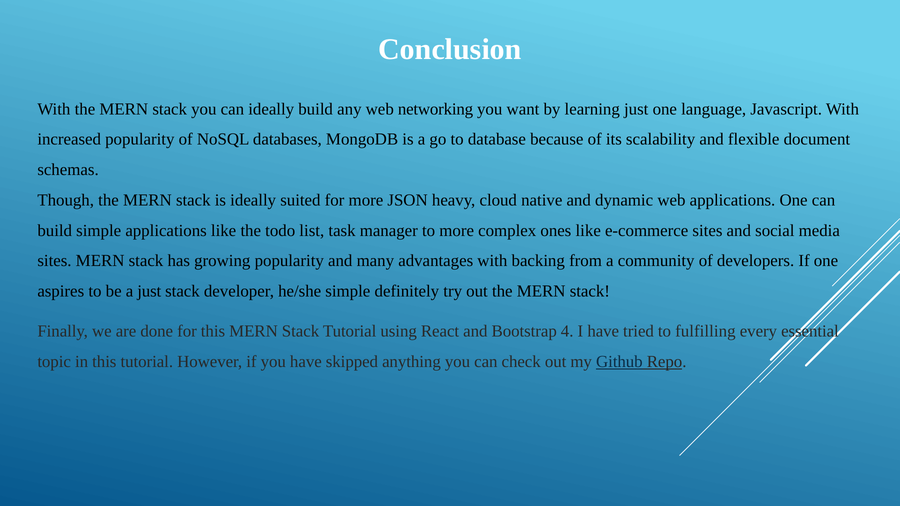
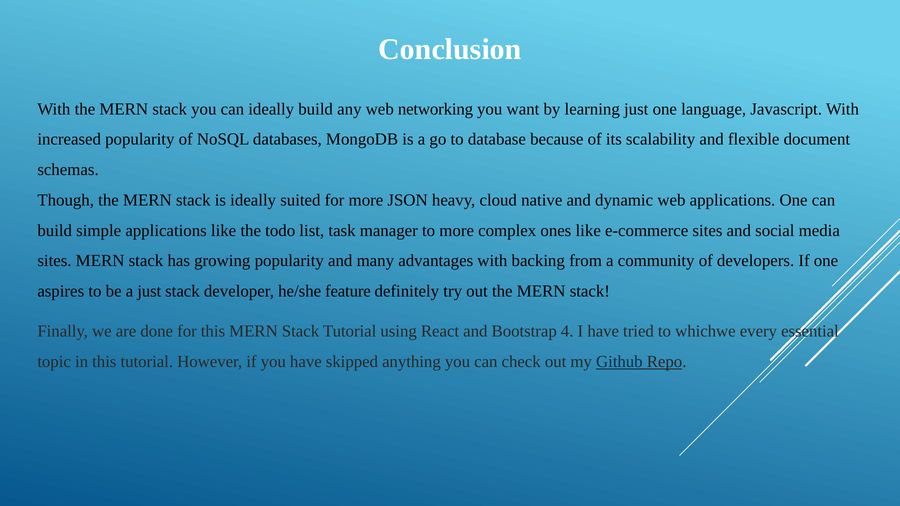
he/she simple: simple -> feature (348, 291)
fulfilling: fulfilling -> whichwe (705, 331)
